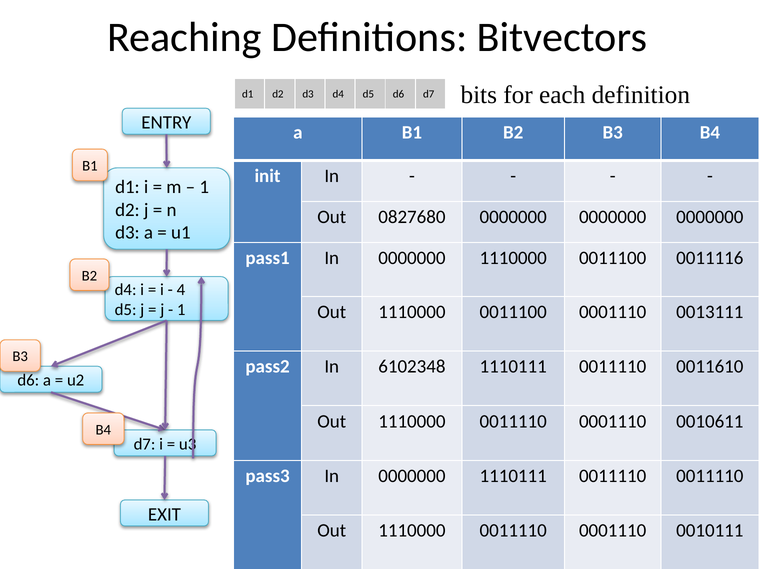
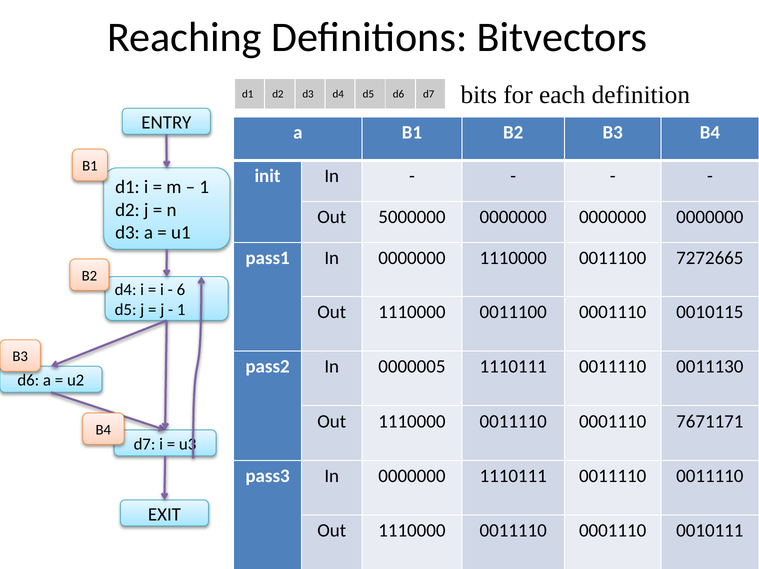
0827680: 0827680 -> 5000000 (412, 217)
0011116: 0011116 -> 7272665 (710, 258)
4: 4 -> 6 (181, 290)
0013111: 0013111 -> 0010115 (710, 312)
6102348: 6102348 -> 0000005 (412, 367)
0011610: 0011610 -> 0011130 (710, 367)
0010611: 0010611 -> 7671171 (710, 421)
